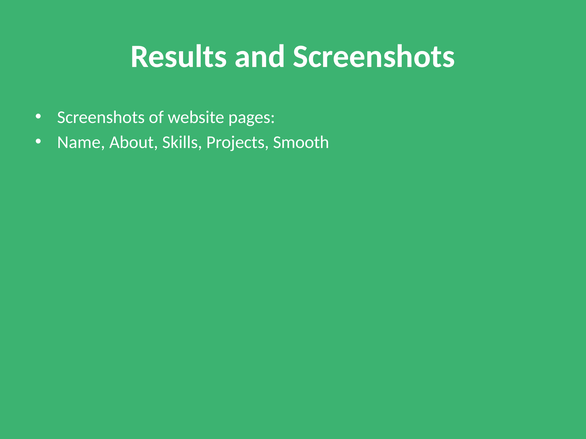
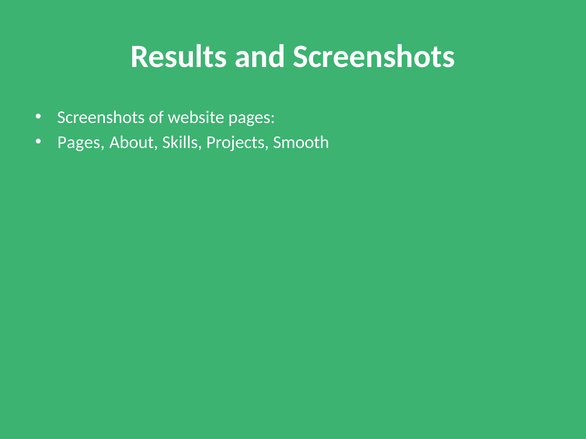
Name: Name -> Pages (81, 143)
